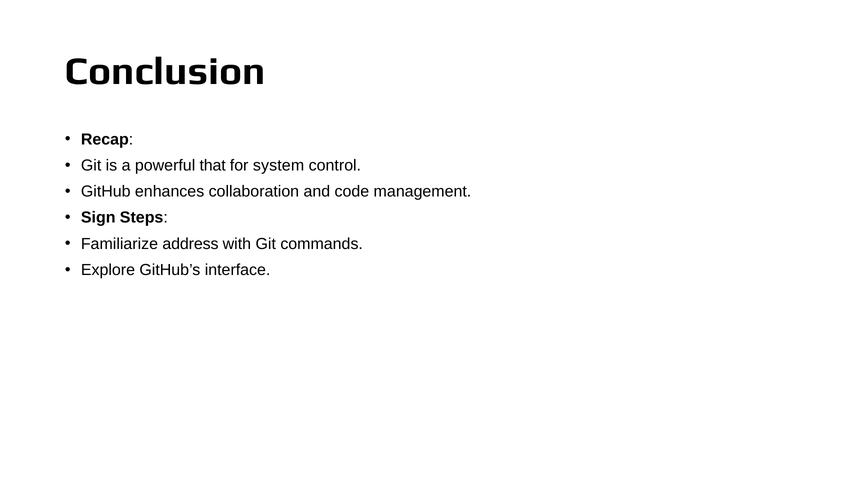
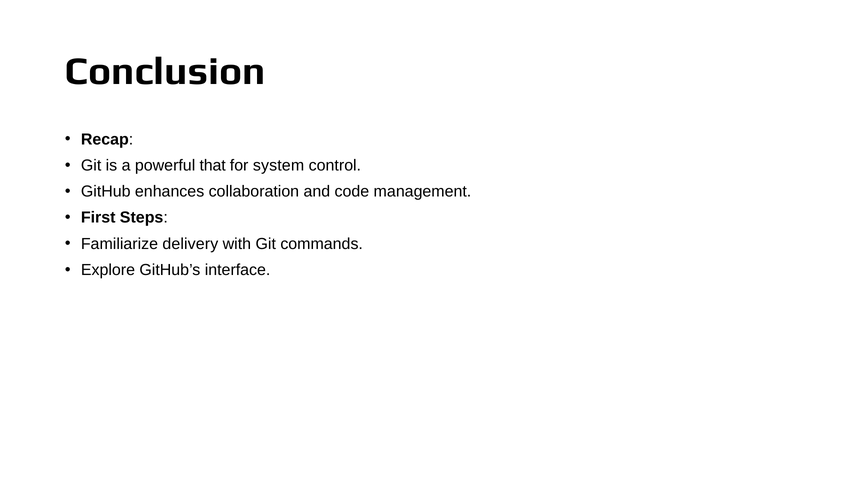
Sign: Sign -> First (98, 218)
address: address -> delivery (190, 244)
